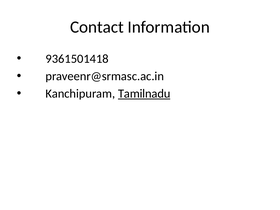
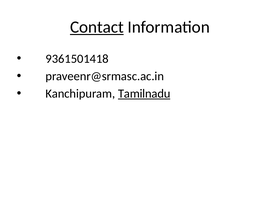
Contact underline: none -> present (97, 27)
